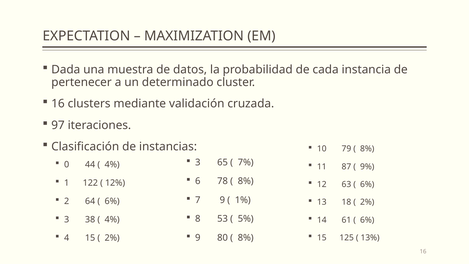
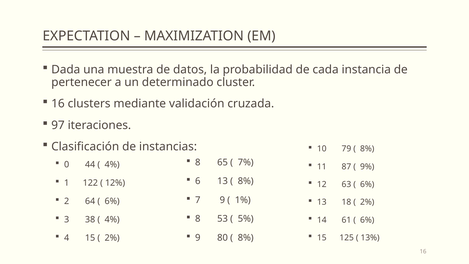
3: 3 -> 8 (198, 162)
6 78: 78 -> 13 (223, 181)
